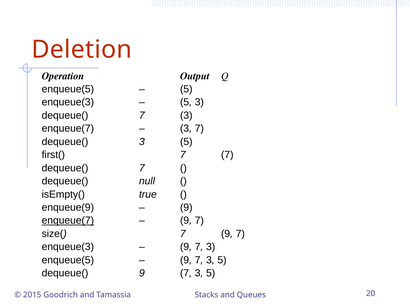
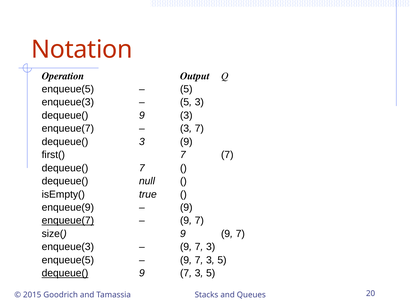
Deletion: Deletion -> Notation (82, 50)
7: 7 -> 9 (142, 115)
dequeue( 3 5: 5 -> 9 (186, 141)
size( 7: 7 -> 9 (183, 233)
dequeue( underline: none -> present (65, 273)
